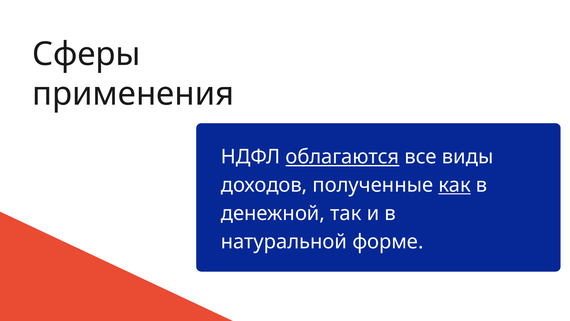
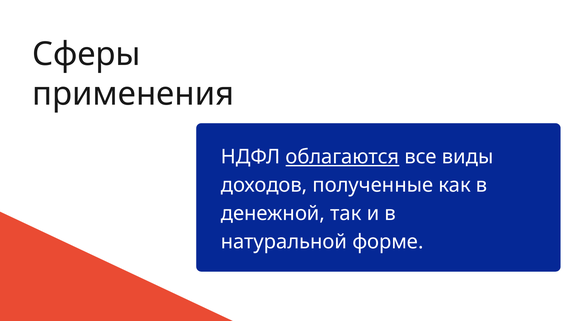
как underline: present -> none (455, 185)
